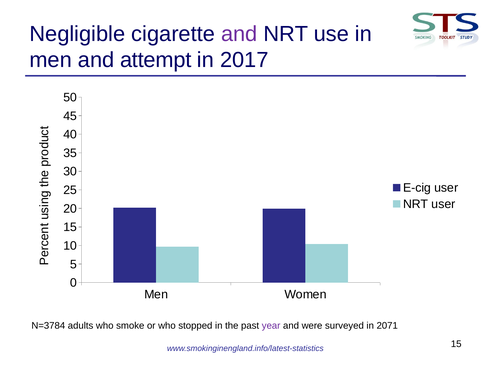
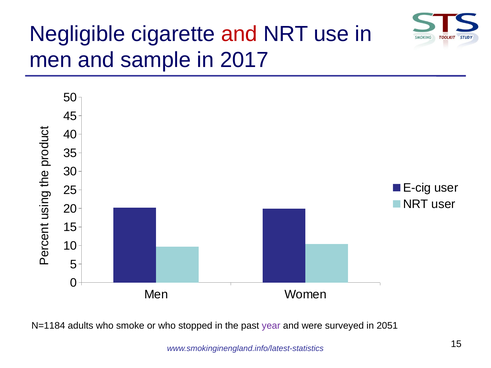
and colour: purple -> red (239, 34)
attempt: attempt -> sample (156, 60)
N=3784: N=3784 -> N=1184 (48, 326)
2071: 2071 -> 2051 (387, 326)
